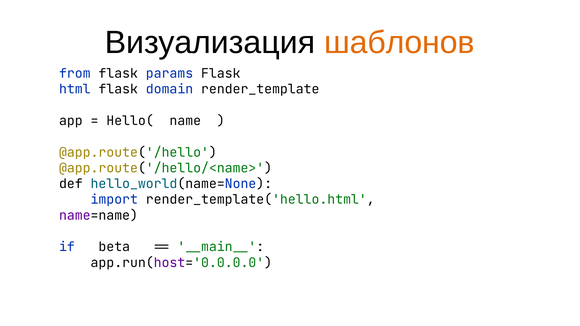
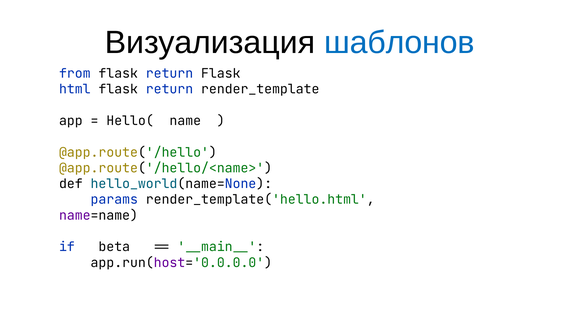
шаблонов colour: orange -> blue (399, 42)
from flask params: params -> return (169, 74)
domain: domain -> return (169, 89)
import: import -> params (114, 200)
